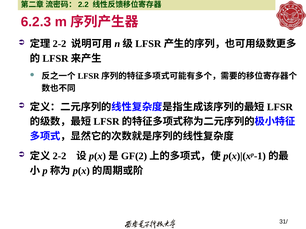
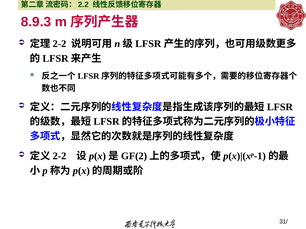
6.2.3: 6.2.3 -> 8.9.3 (36, 22)
